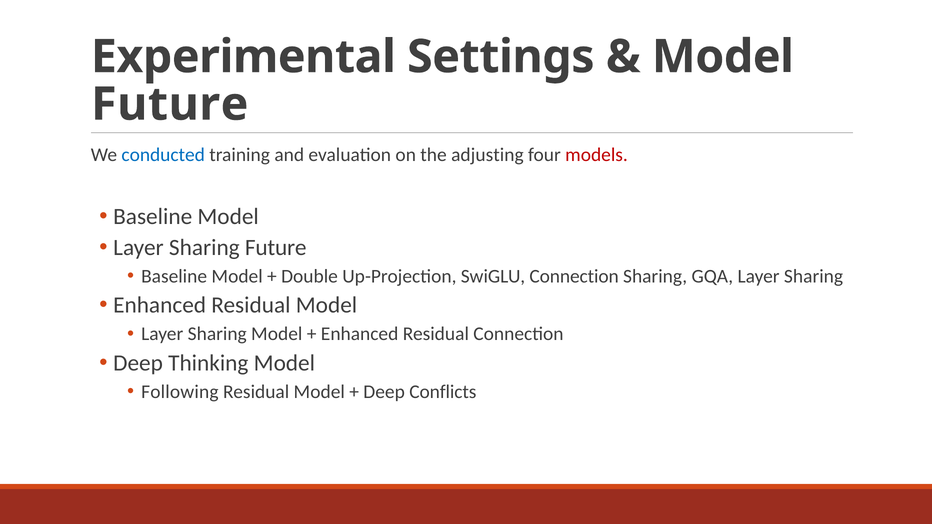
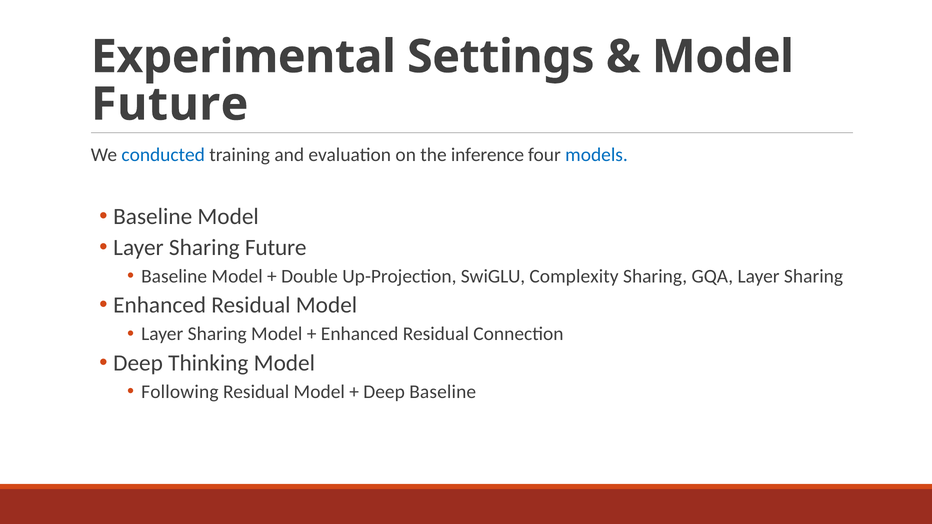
adjusting: adjusting -> inference (488, 155)
models colour: red -> blue (597, 155)
SwiGLU Connection: Connection -> Complexity (574, 276)
Deep Conflicts: Conflicts -> Baseline (443, 392)
